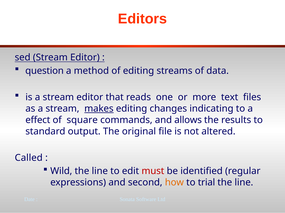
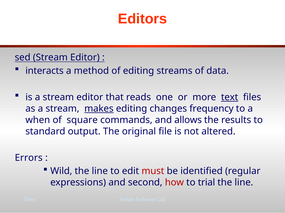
question: question -> interacts (45, 71)
text underline: none -> present (230, 98)
indicating: indicating -> frequency (212, 109)
effect: effect -> when (38, 120)
Called: Called -> Errors (29, 158)
how colour: orange -> red (174, 183)
